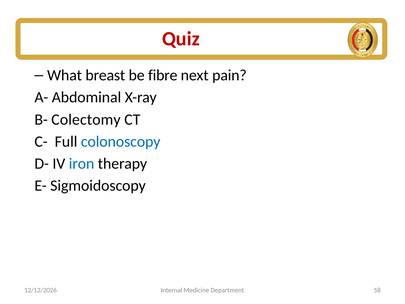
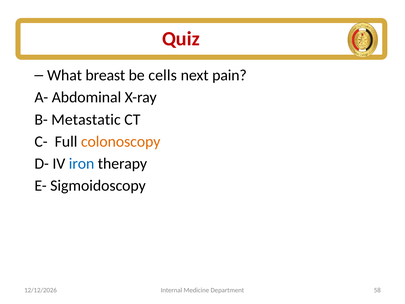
fibre: fibre -> cells (163, 75)
Colectomy: Colectomy -> Metastatic (86, 119)
colonoscopy colour: blue -> orange (121, 141)
